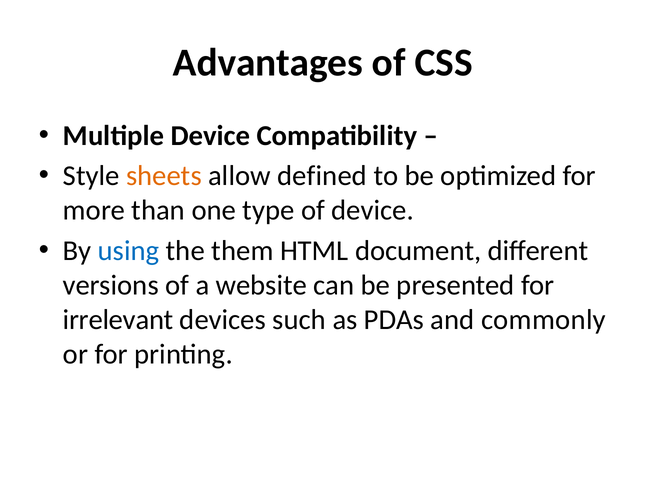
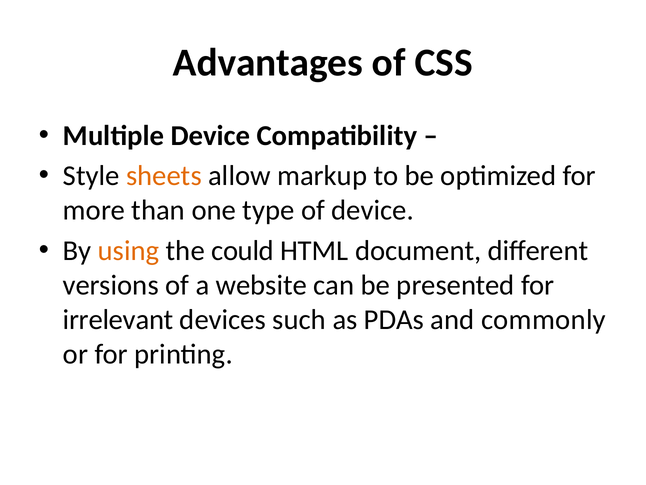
defined: defined -> markup (322, 176)
using colour: blue -> orange (129, 250)
them: them -> could (243, 250)
